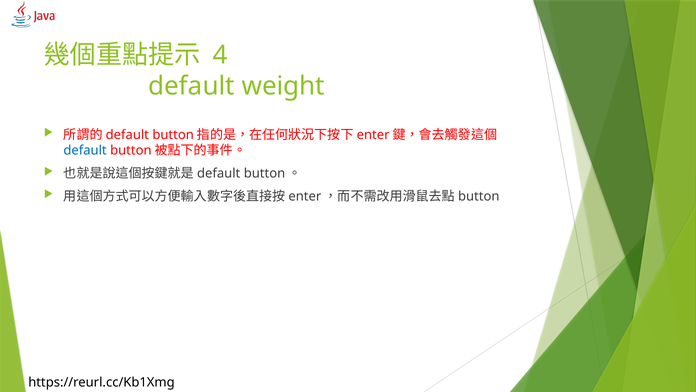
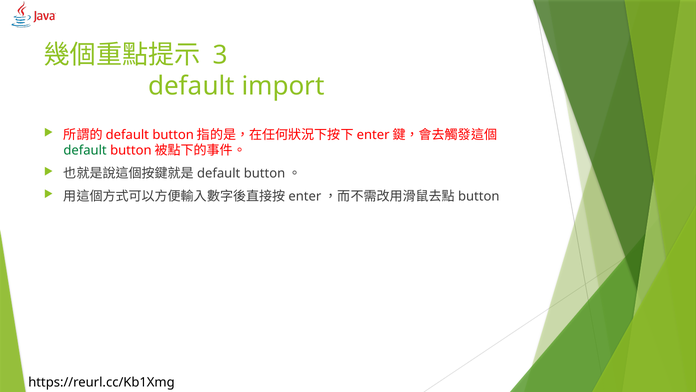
4: 4 -> 3 (220, 55)
weight: weight -> import (283, 86)
default colour: blue -> green (85, 150)
